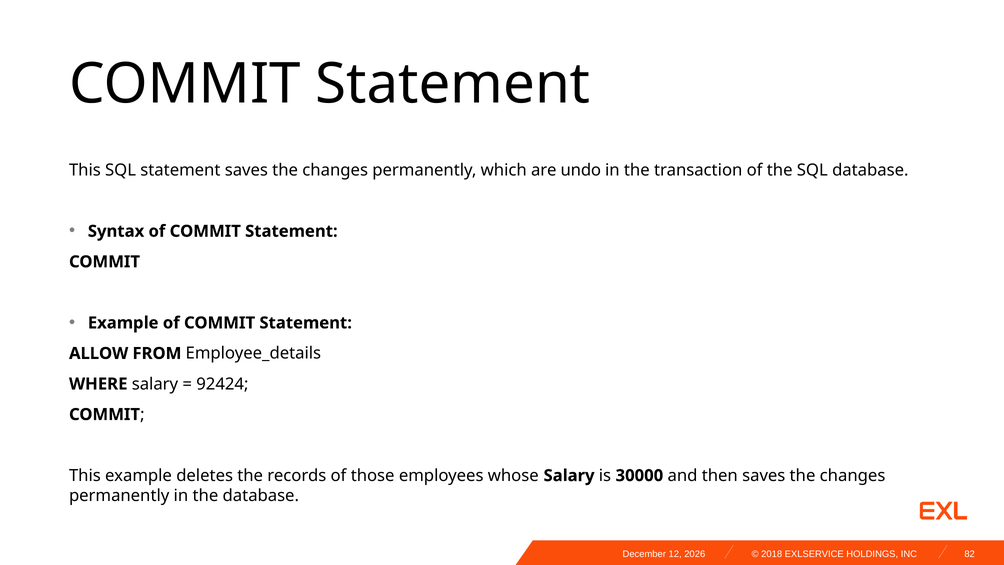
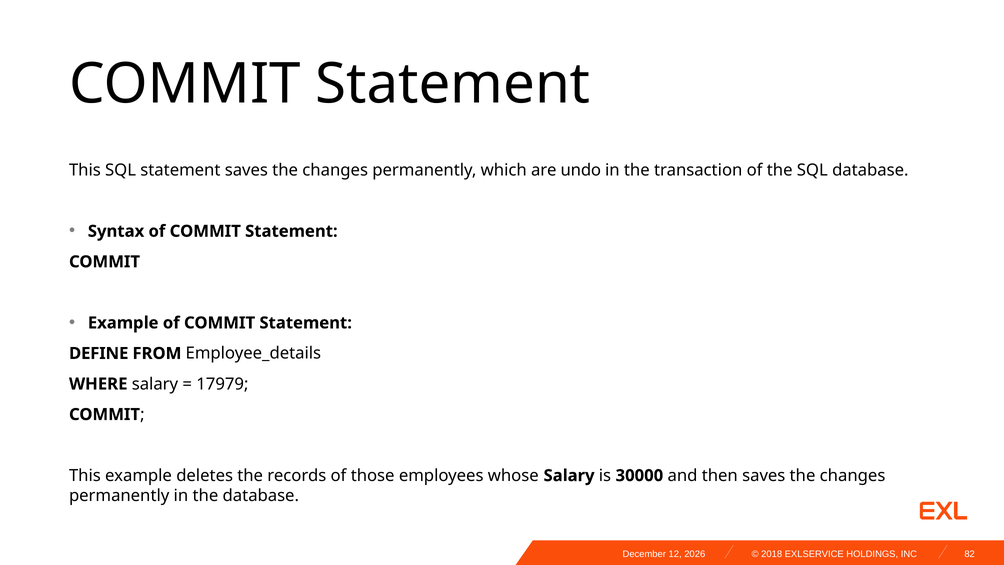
ALLOW: ALLOW -> DEFINE (99, 353)
92424: 92424 -> 17979 (222, 384)
